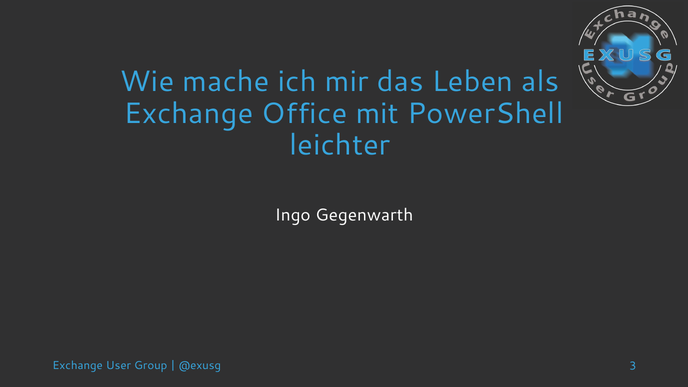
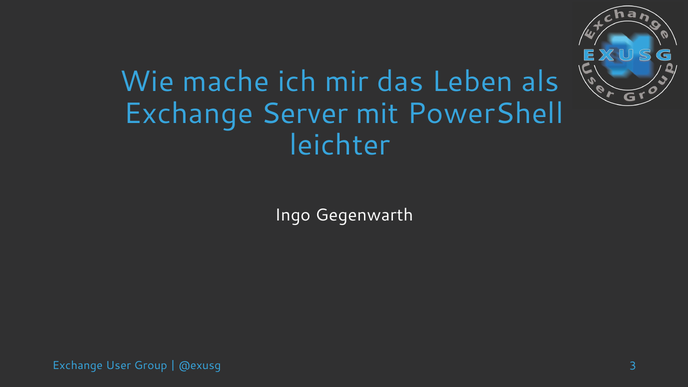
Office: Office -> Server (305, 113)
